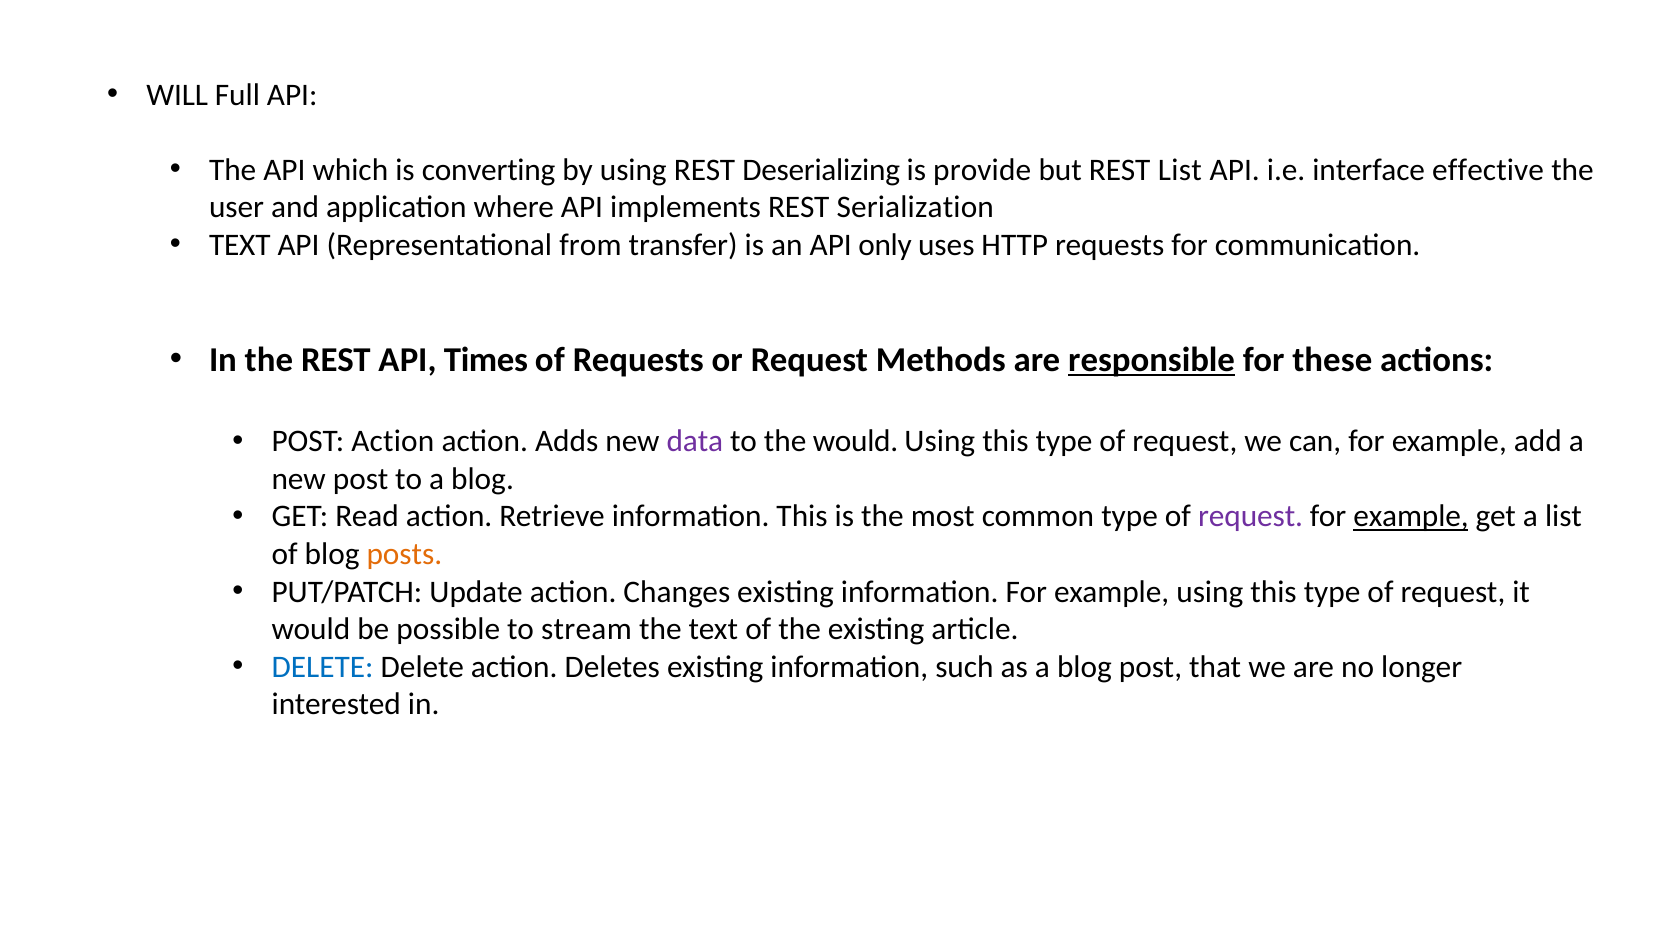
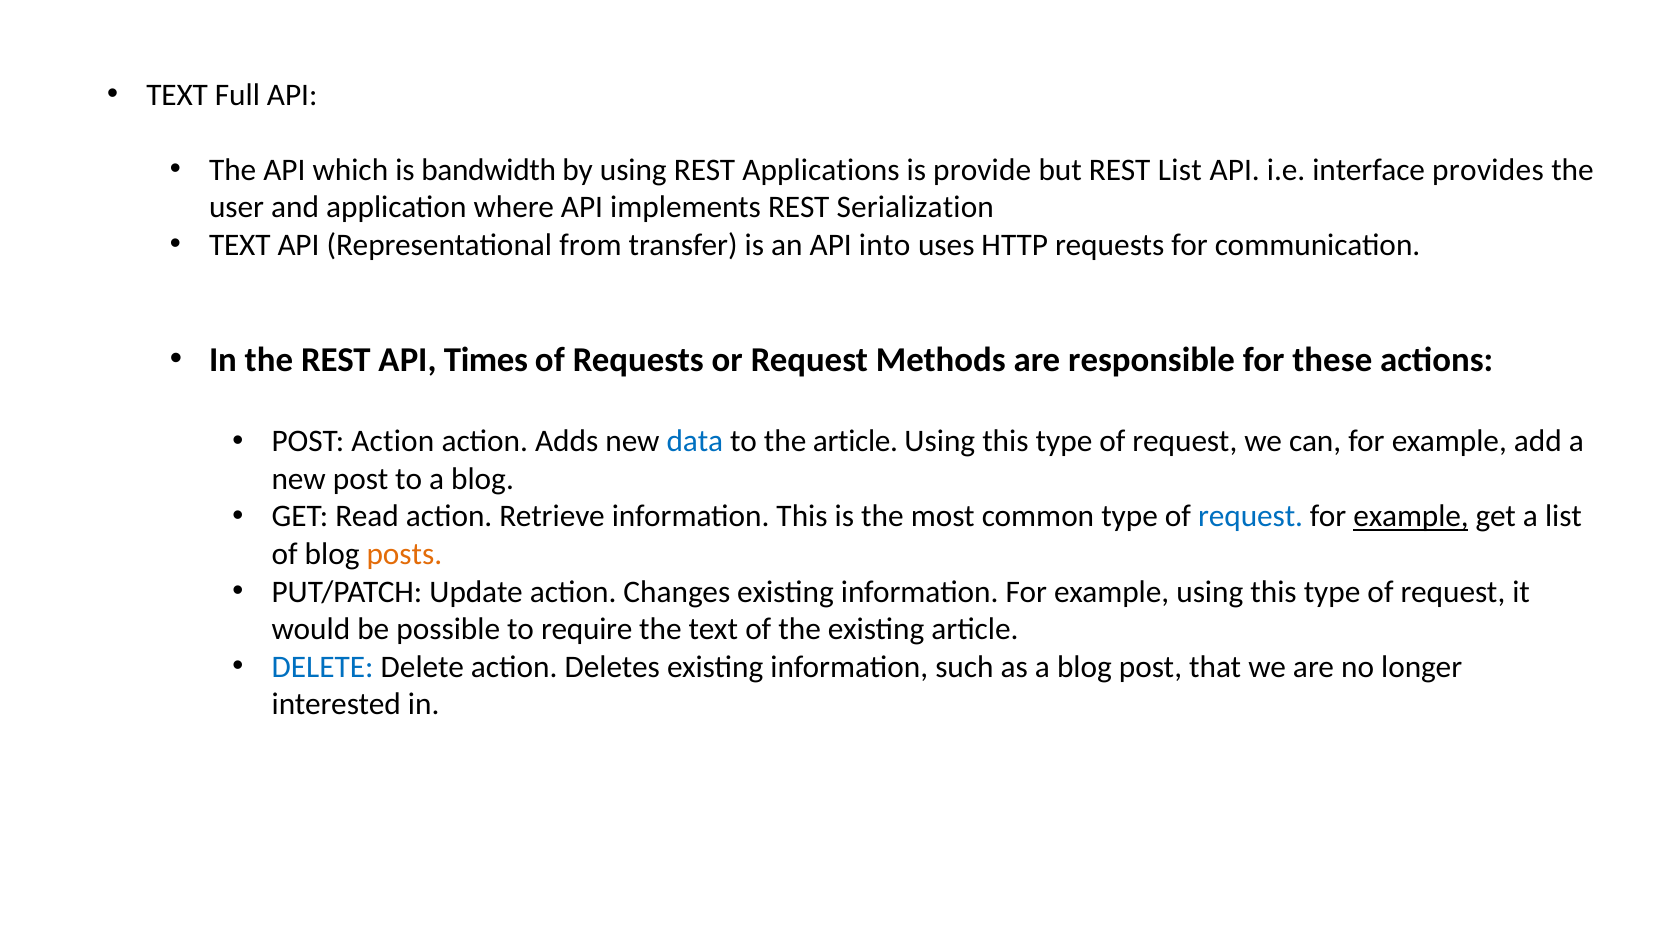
WILL: WILL -> TEXT (177, 95)
converting: converting -> bandwidth (489, 170)
Deserializing: Deserializing -> Applications (821, 170)
effective: effective -> provides (1488, 170)
only: only -> into (885, 245)
responsible underline: present -> none (1152, 360)
data colour: purple -> blue (695, 441)
the would: would -> article (856, 441)
request colour: purple -> blue (1251, 517)
stream: stream -> require (587, 629)
